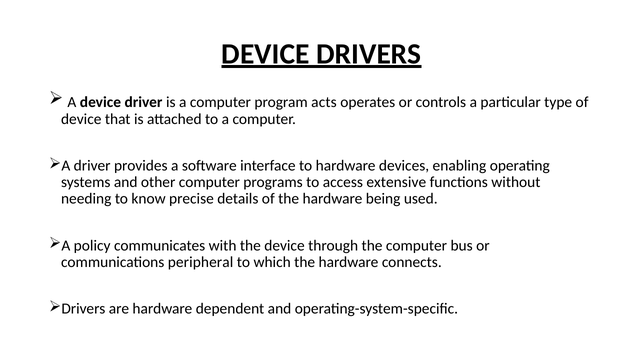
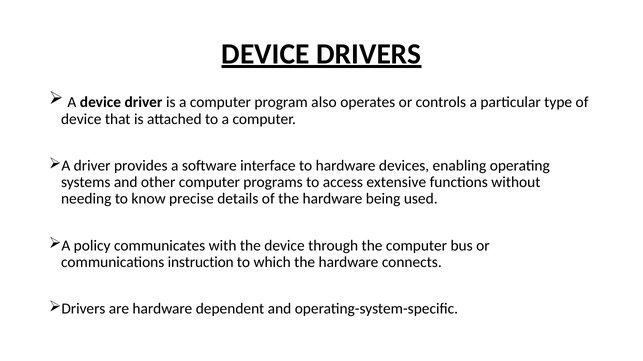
acts: acts -> also (324, 102)
peripheral: peripheral -> instruction (201, 263)
